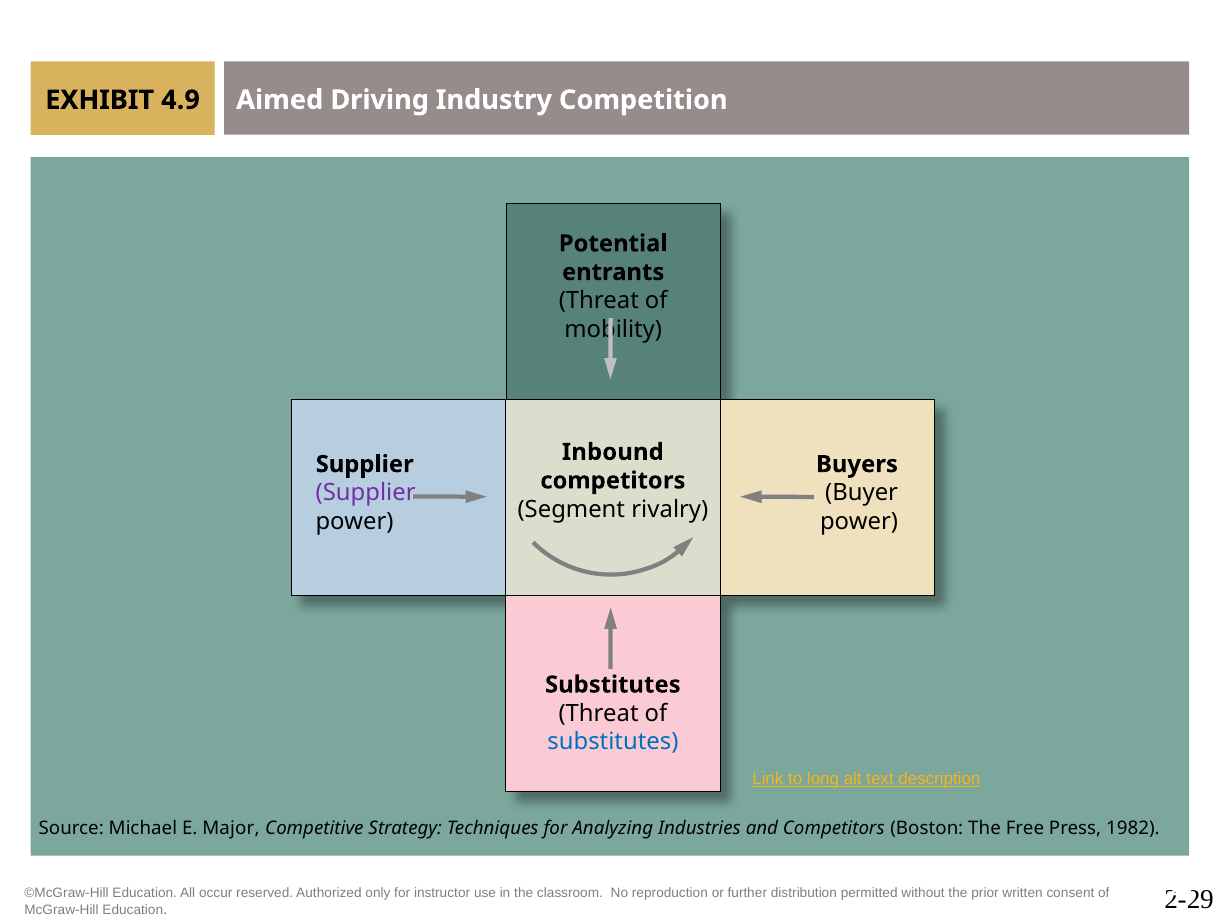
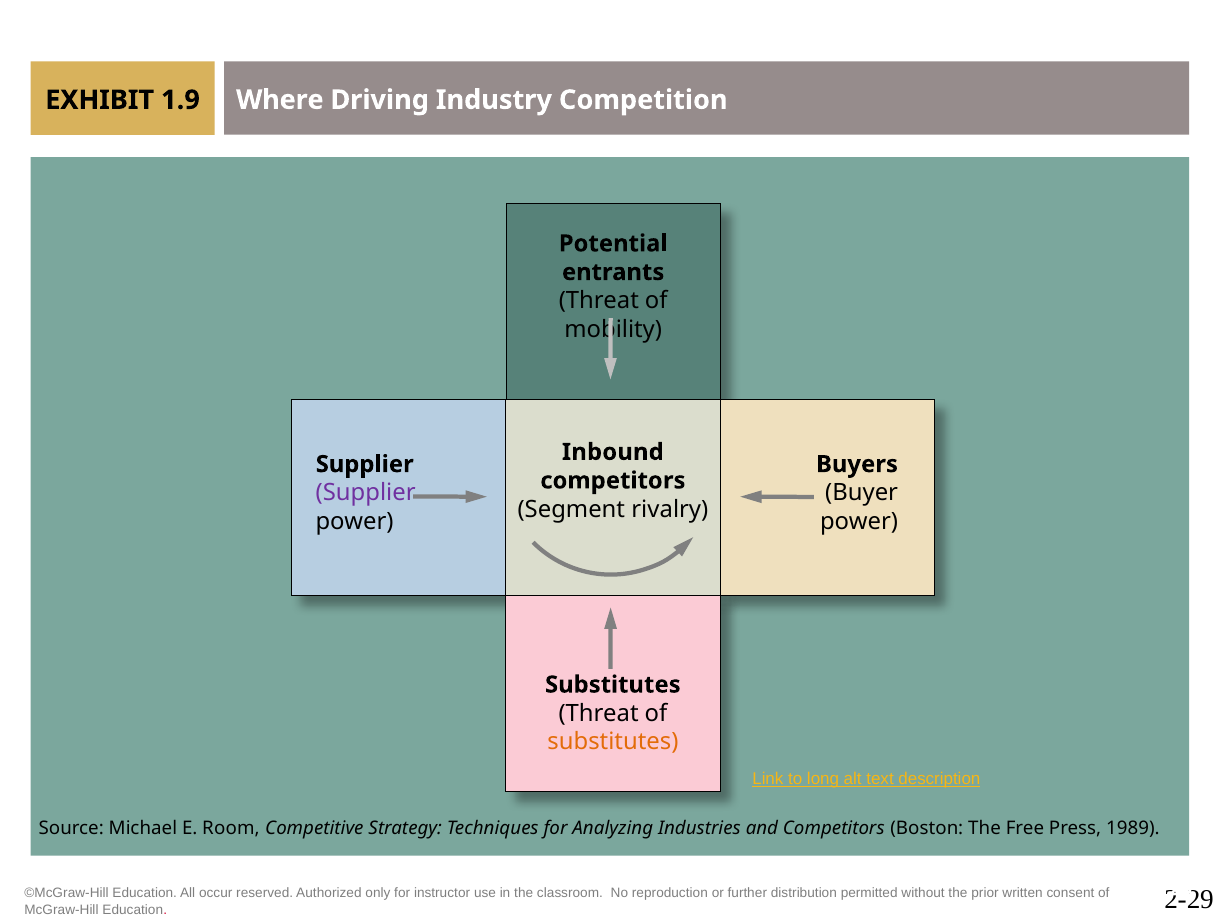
4.9: 4.9 -> 1.9 (180, 100)
Aimed: Aimed -> Where (280, 100)
substitutes colour: blue -> orange (613, 742)
Major: Major -> Room (231, 829)
1982: 1982 -> 1989 (1133, 829)
